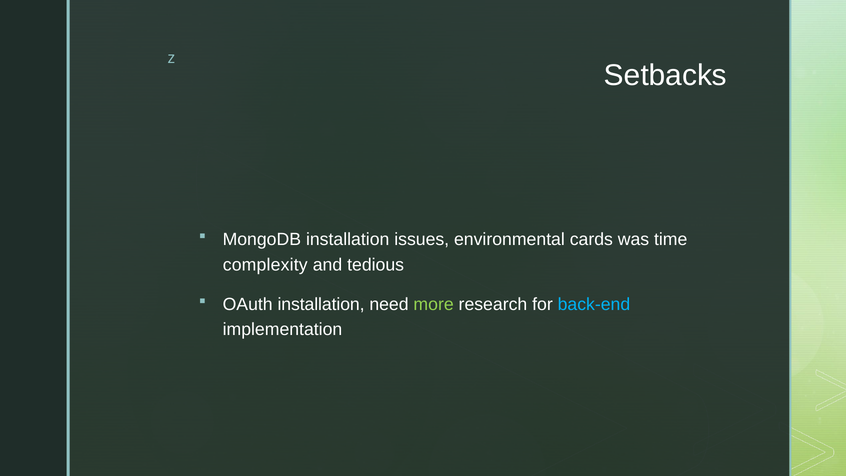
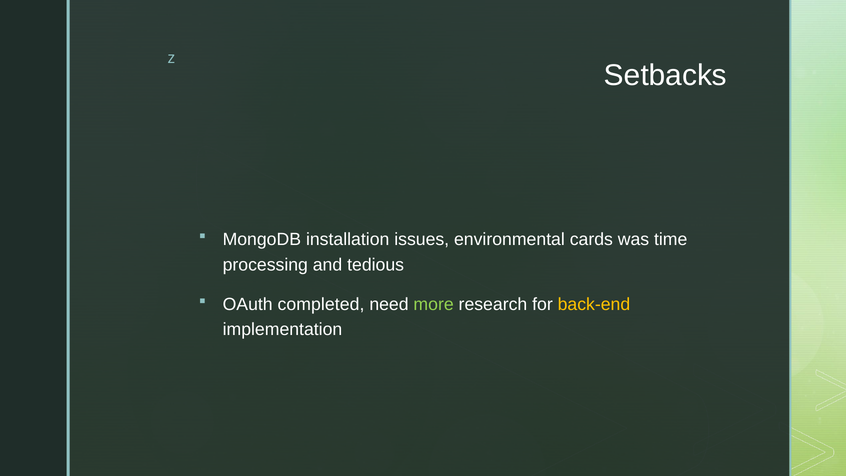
complexity: complexity -> processing (265, 265)
OAuth installation: installation -> completed (321, 304)
back-end colour: light blue -> yellow (594, 304)
